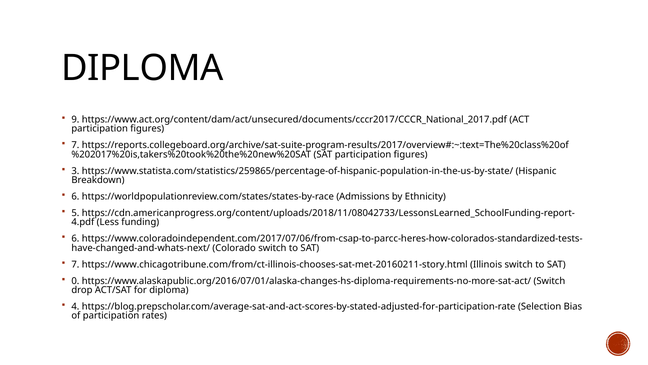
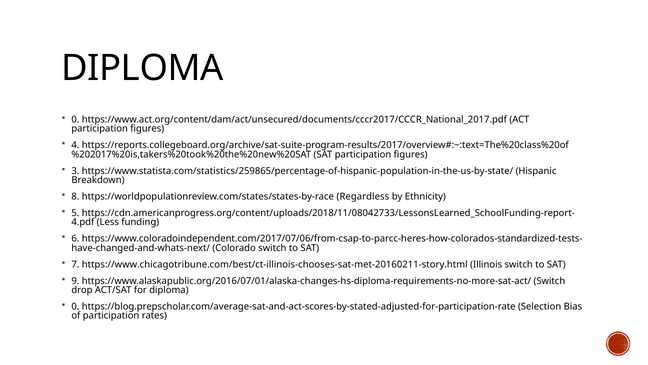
9: 9 -> 0 (75, 119)
7: 7 -> 4 (75, 145)
6: 6 -> 8 (75, 196)
Admissions: Admissions -> Regardless (363, 196)
https://www.chicagotribune.com/from/ct-illinois-chooses-sat-met-20160211-story.html: https://www.chicagotribune.com/from/ct-illinois-chooses-sat-met-20160211-story.html -> https://www.chicagotribune.com/best/ct-illinois-chooses-sat-met-20160211-story.html (275, 264)
0: 0 -> 9 (75, 281)
4: 4 -> 0 (75, 306)
